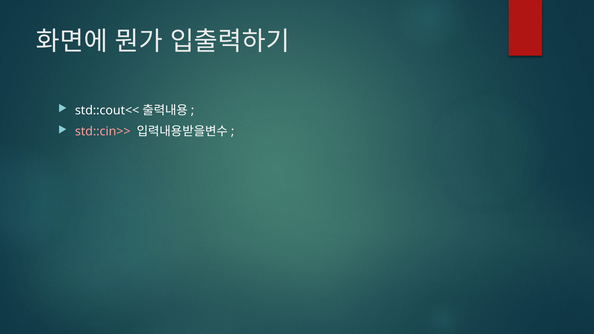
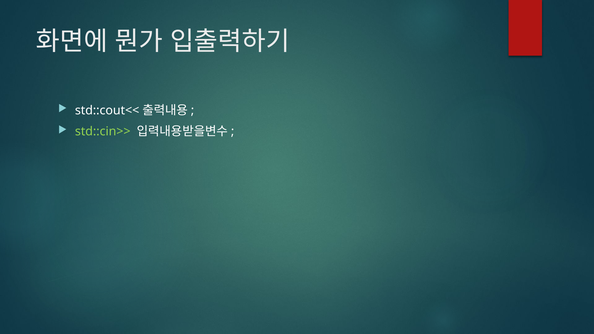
std::cin>> colour: pink -> light green (103, 132)
